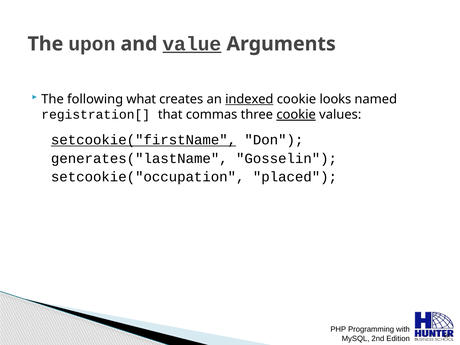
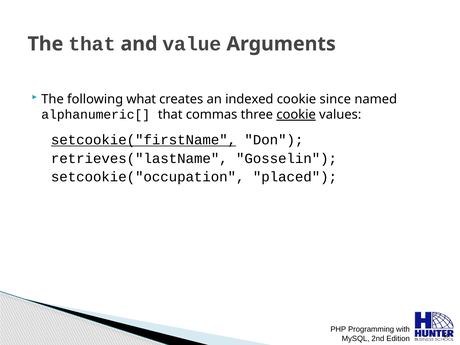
The upon: upon -> that (92, 44)
value underline: present -> none (192, 44)
indexed underline: present -> none (249, 99)
looks: looks -> since (335, 99)
registration[: registration[ -> alphanumeric[ (96, 115)
generates("lastName: generates("lastName -> retrieves("lastName (139, 158)
